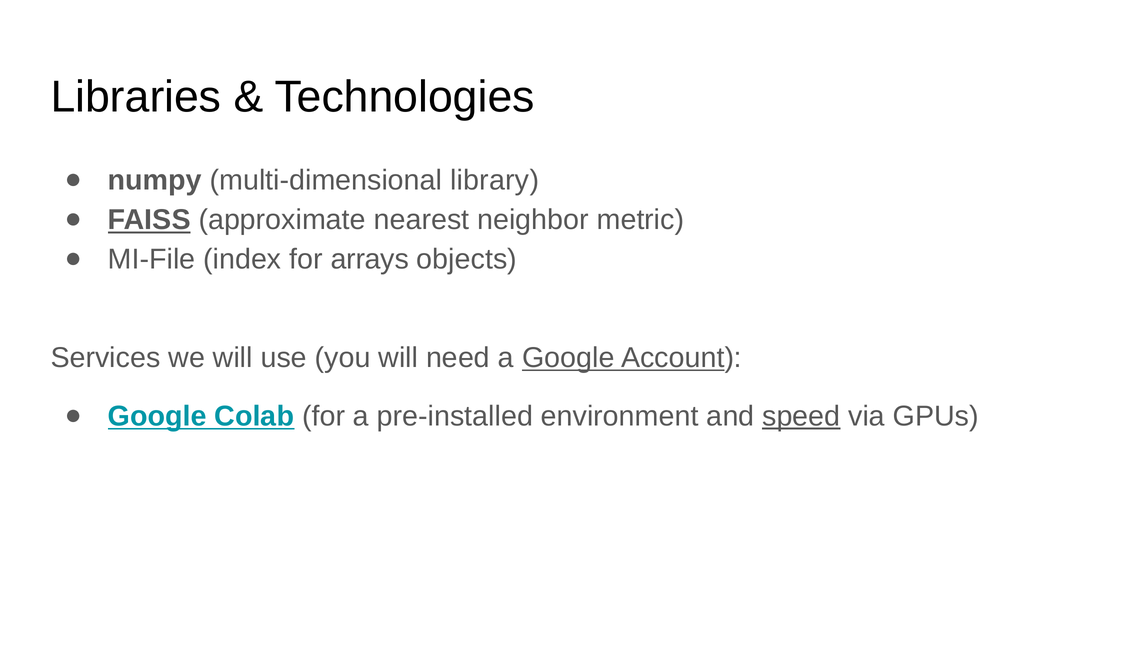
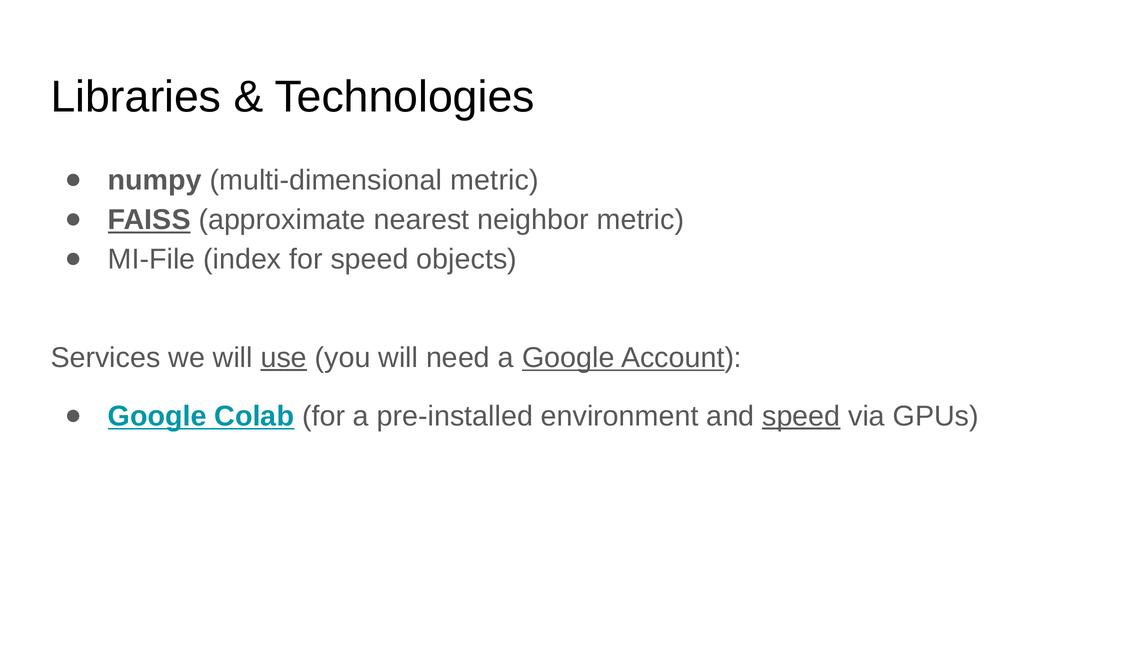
multi-dimensional library: library -> metric (495, 180)
for arrays: arrays -> speed (370, 259)
use underline: none -> present (284, 358)
